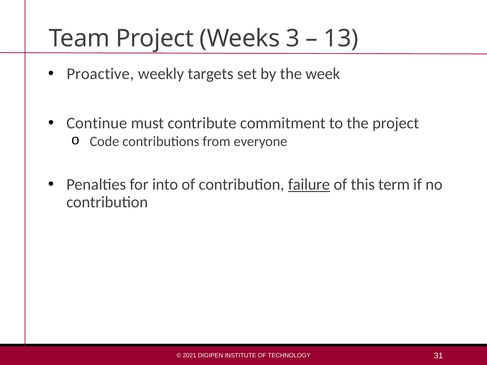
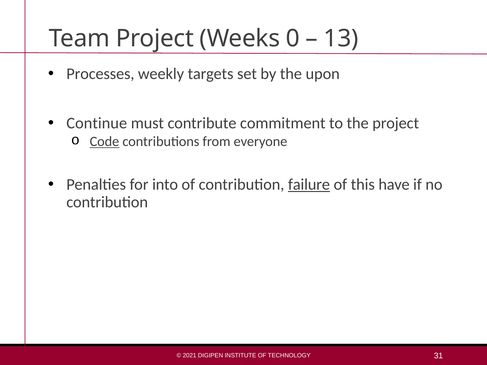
3: 3 -> 0 (293, 39)
Proactive: Proactive -> Processes (100, 74)
week: week -> upon (323, 74)
Code underline: none -> present (104, 142)
term: term -> have (394, 185)
